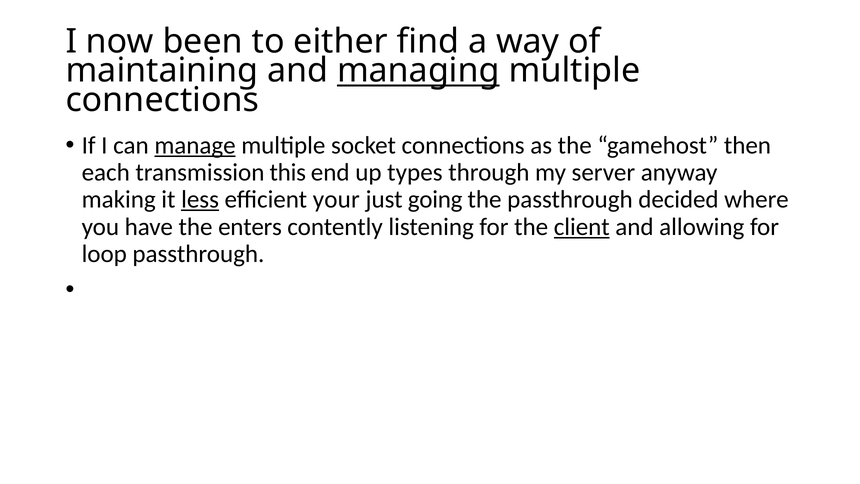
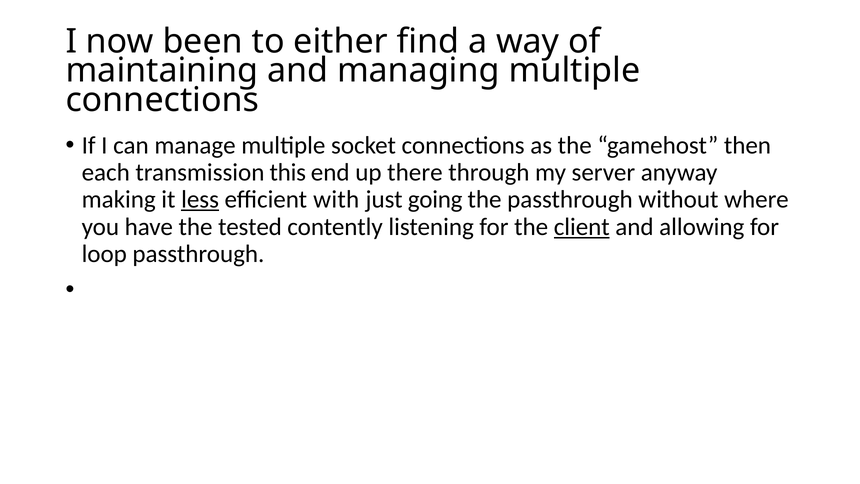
managing underline: present -> none (418, 71)
manage underline: present -> none (195, 145)
types: types -> there (415, 172)
your: your -> with (336, 200)
decided: decided -> without (678, 200)
enters: enters -> tested (250, 227)
